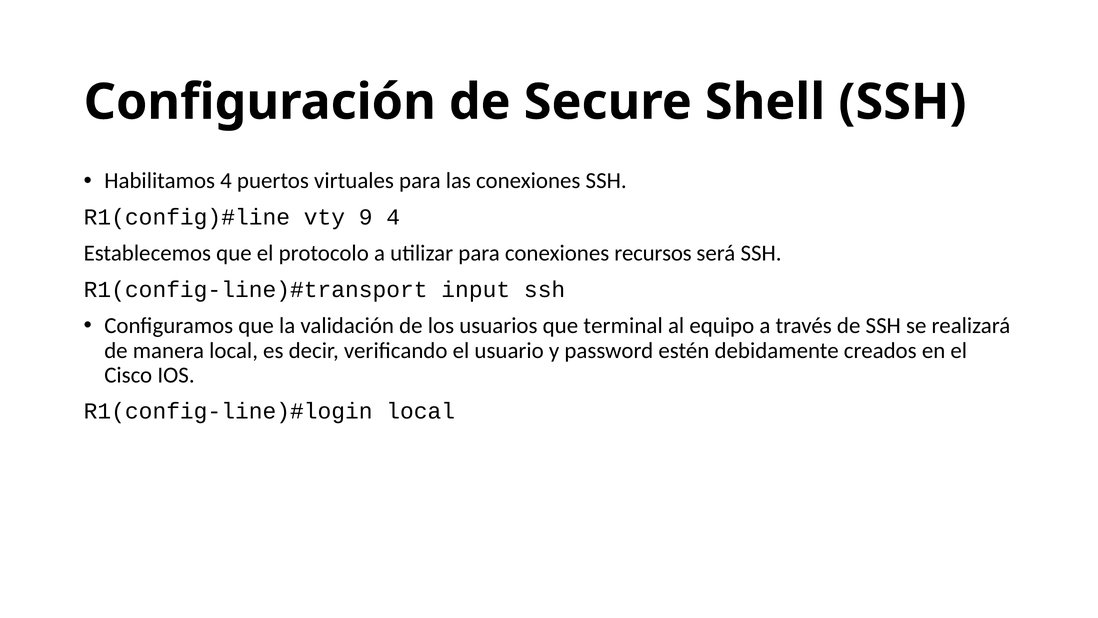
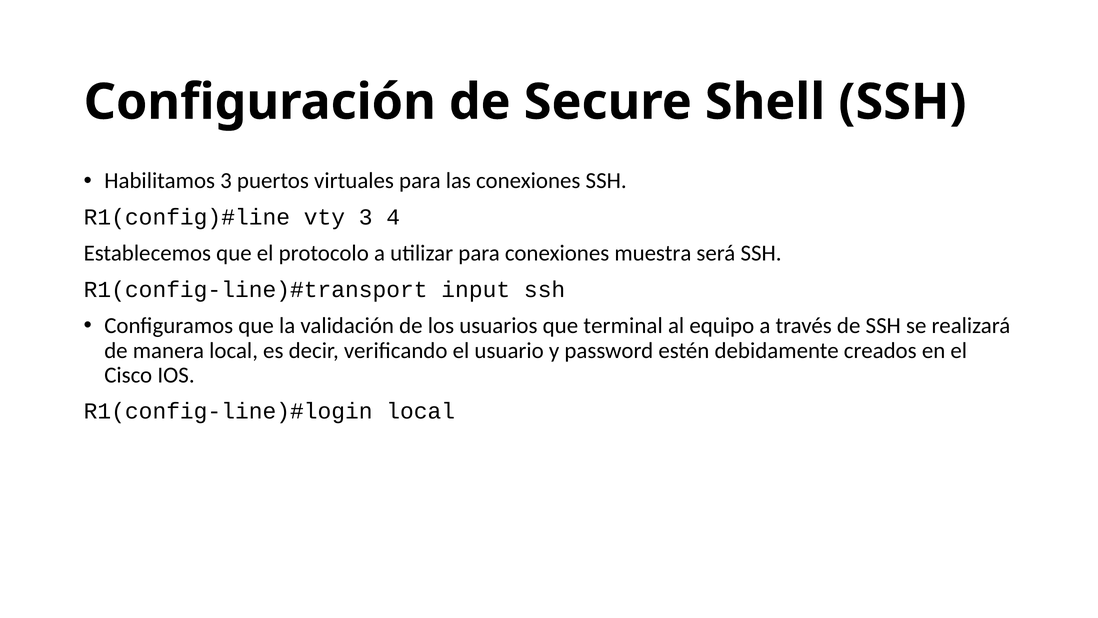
Habilitamos 4: 4 -> 3 (226, 181)
vty 9: 9 -> 3 (366, 217)
recursos: recursos -> muestra (653, 253)
